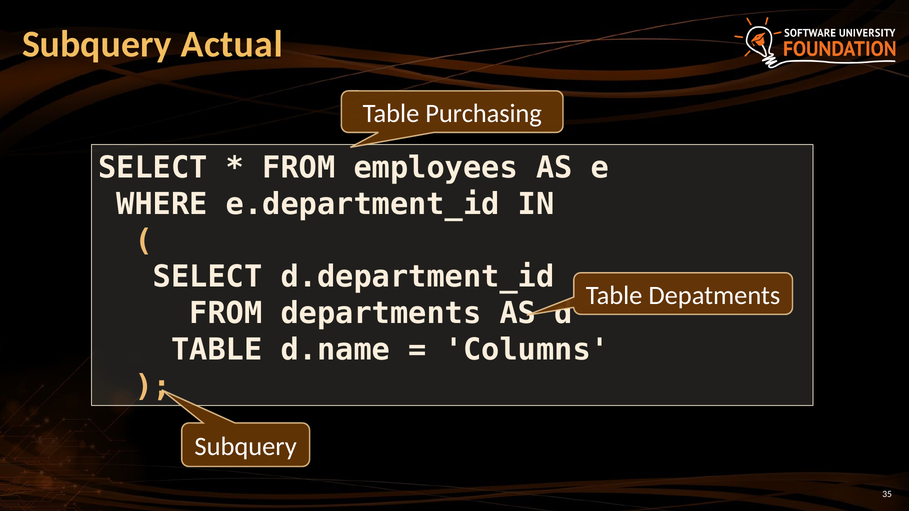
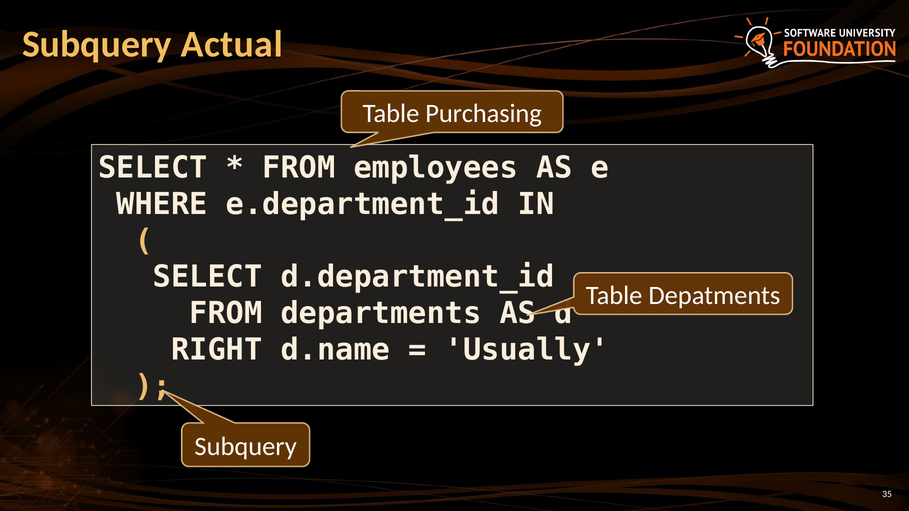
TABLE: TABLE -> RIGHT (217, 350)
Columns: Columns -> Usually (527, 350)
